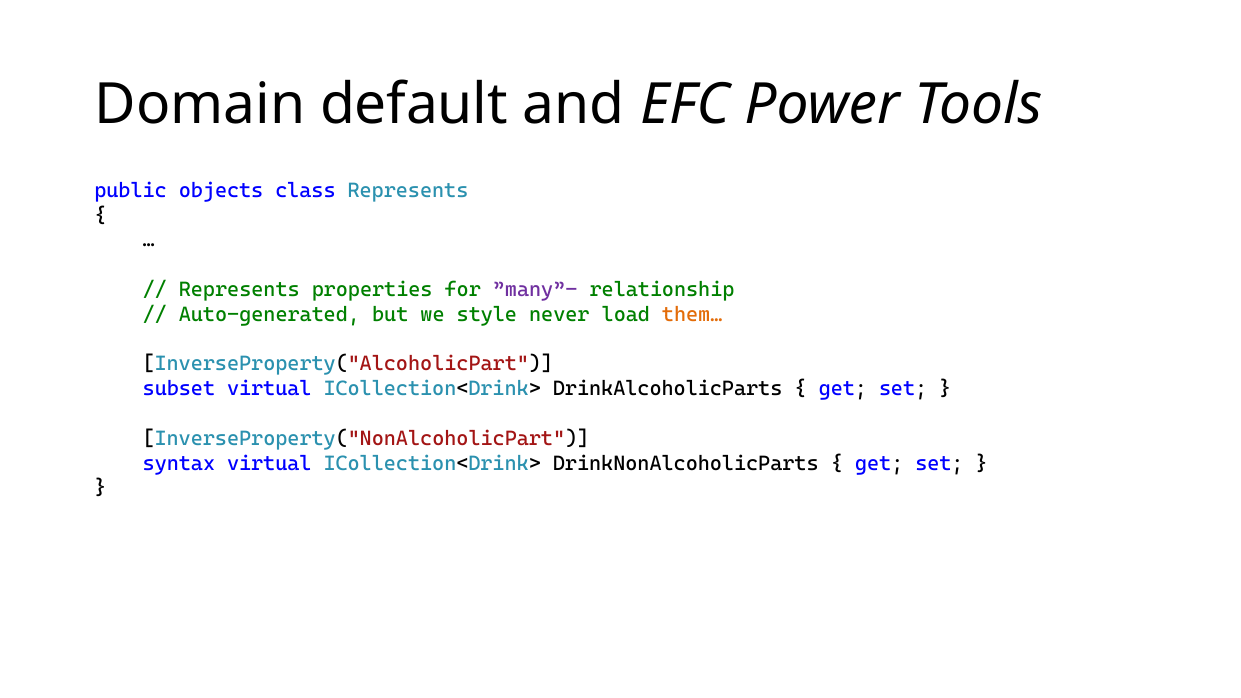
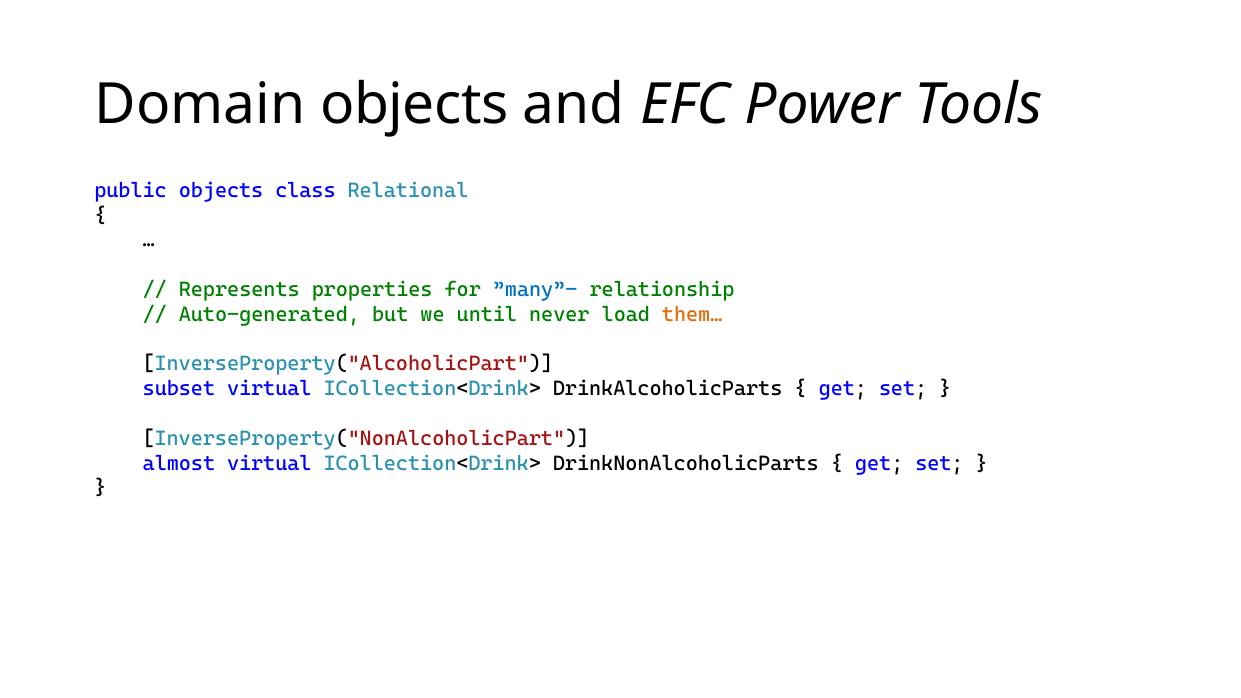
Domain default: default -> objects (414, 104)
class Represents: Represents -> Relational (408, 191)
”many”- colour: purple -> blue (535, 290)
style: style -> until (487, 315)
syntax: syntax -> almost (179, 463)
